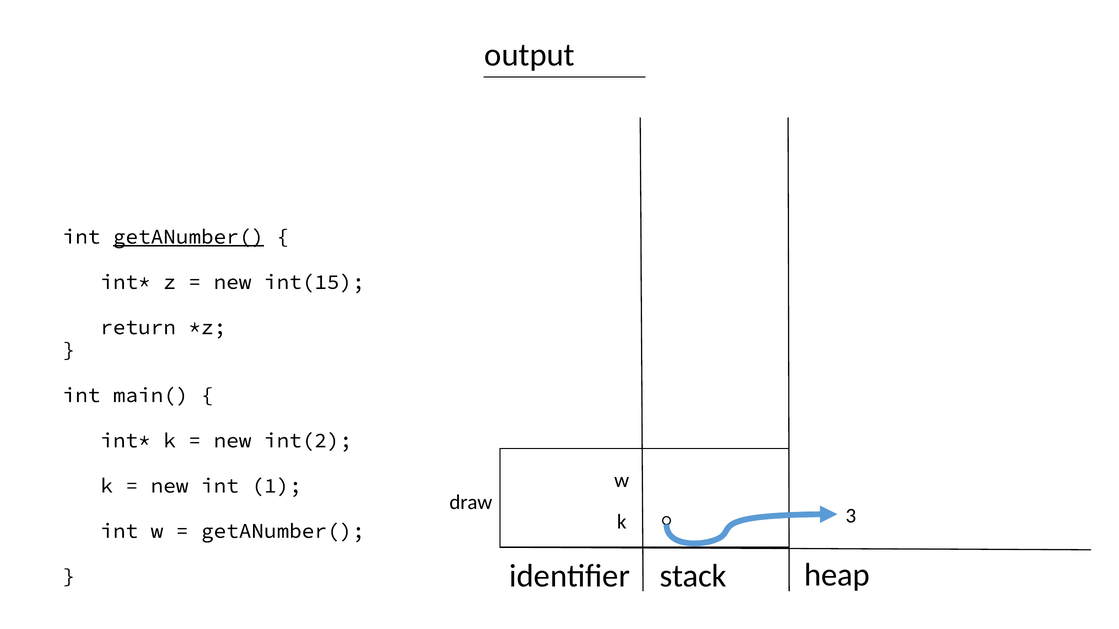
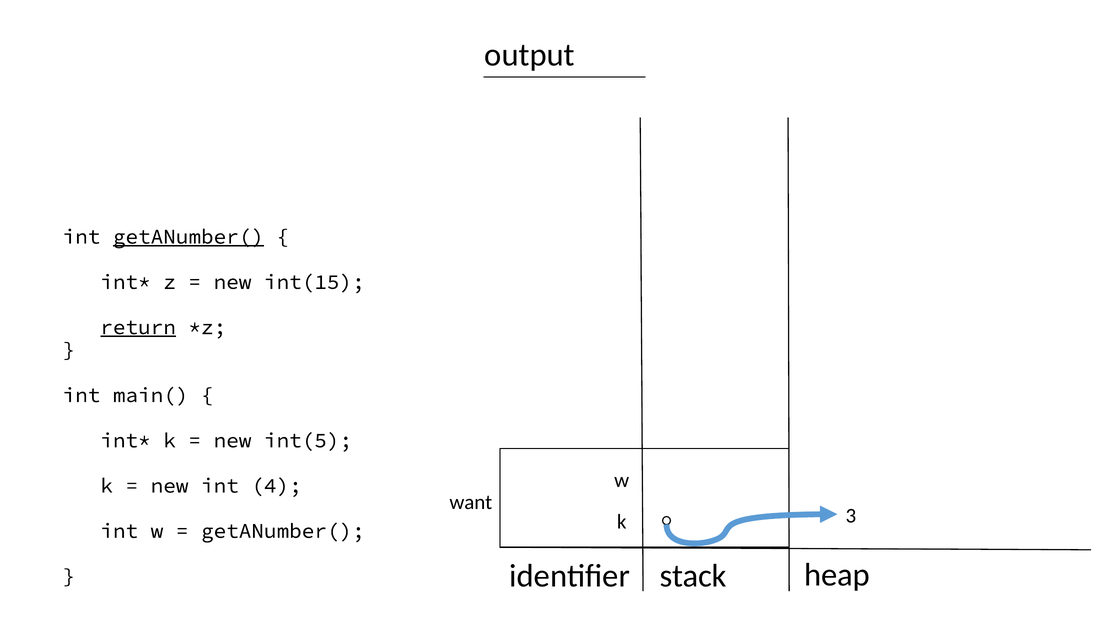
return underline: none -> present (138, 327)
int(2: int(2 -> int(5 (308, 441)
1: 1 -> 4 (277, 486)
draw: draw -> want (471, 503)
